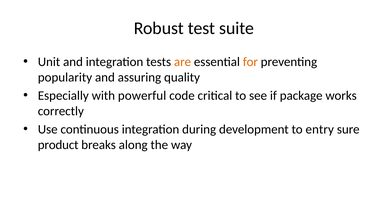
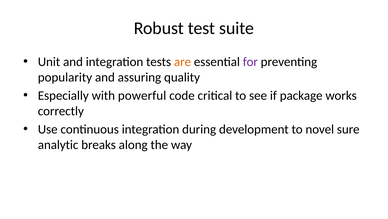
for colour: orange -> purple (250, 62)
entry: entry -> novel (320, 129)
product: product -> analytic (58, 144)
